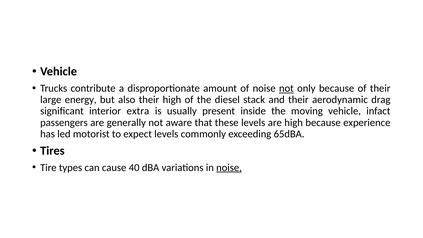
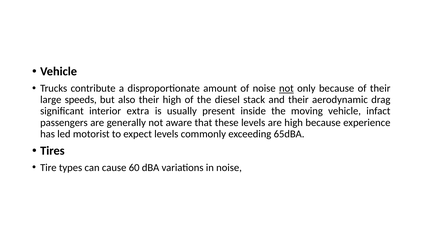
energy: energy -> speeds (81, 100)
40: 40 -> 60 (134, 168)
noise underline: present -> none (229, 168)
